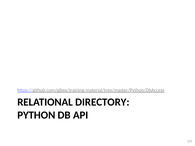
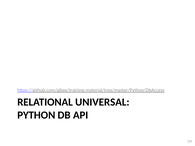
DIRECTORY: DIRECTORY -> UNIVERSAL (102, 102)
